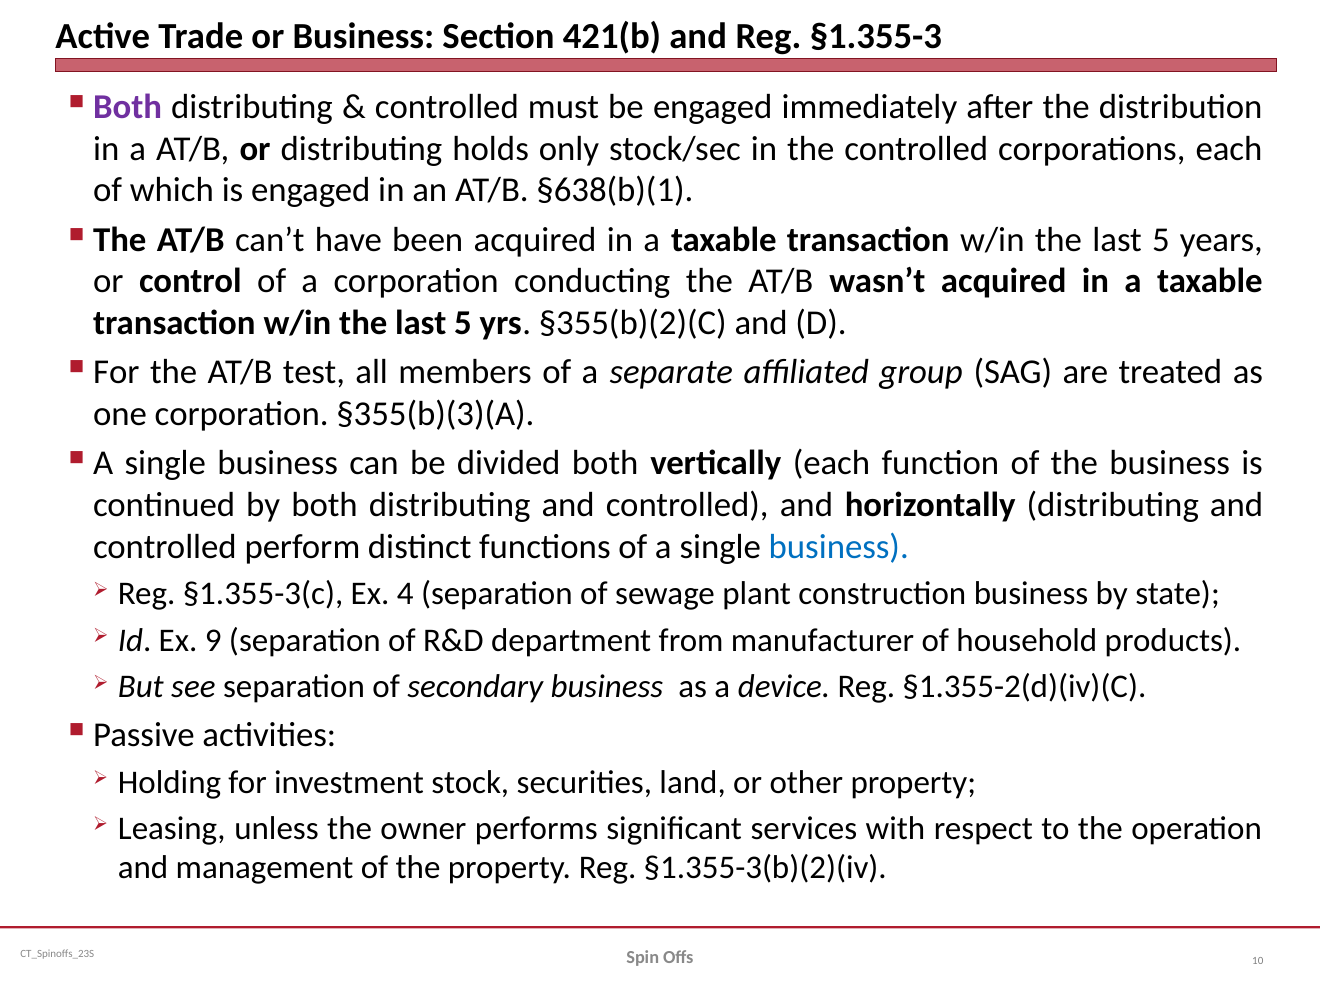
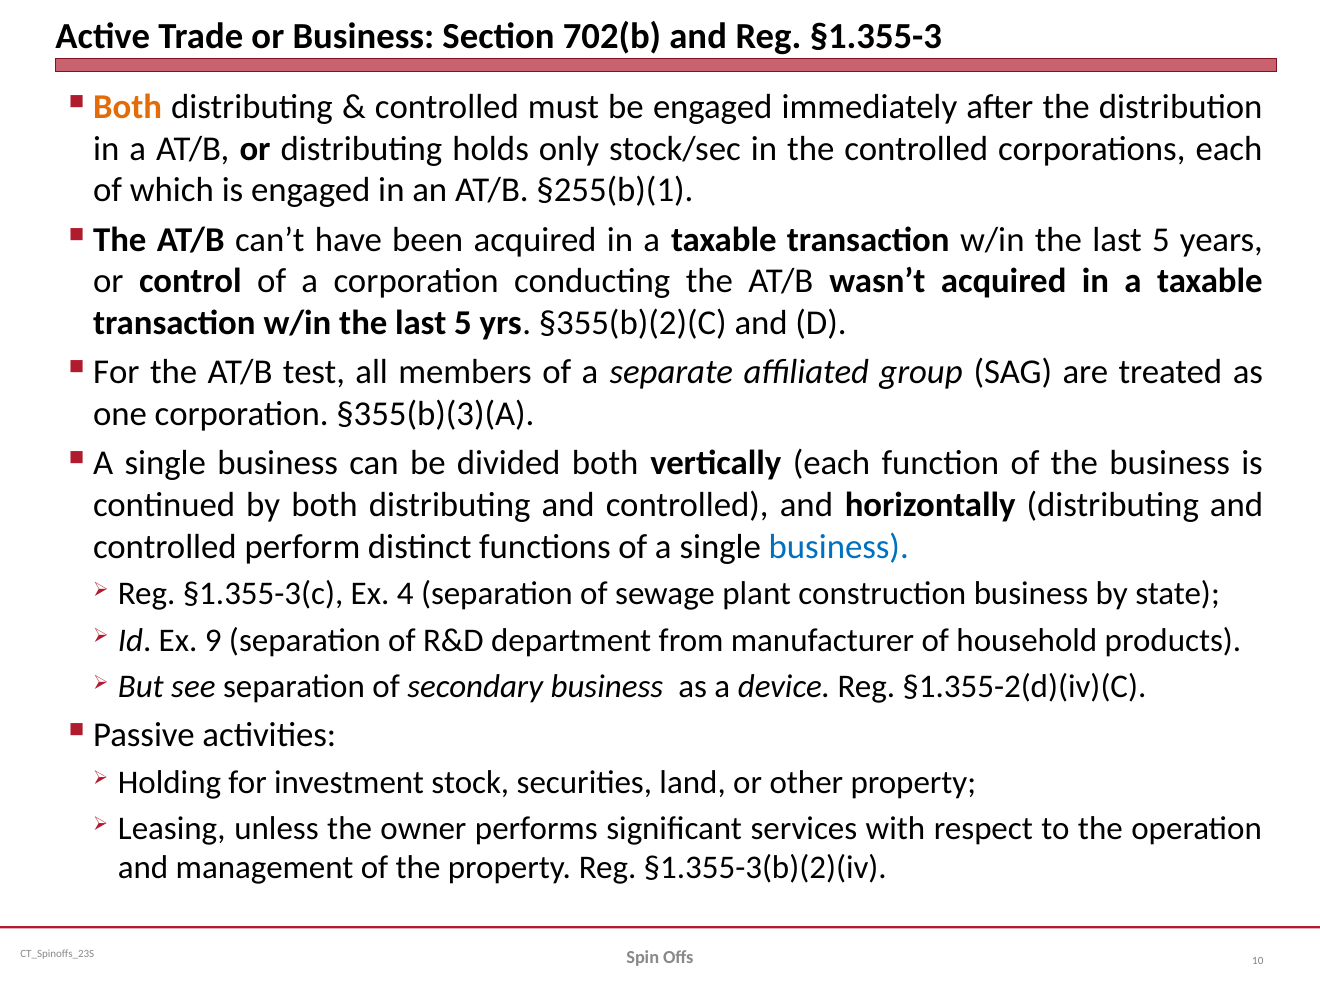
421(b: 421(b -> 702(b (612, 37)
Both colour: purple -> orange (128, 107)
§638(b)(1: §638(b)(1 -> §255(b)(1 (615, 190)
